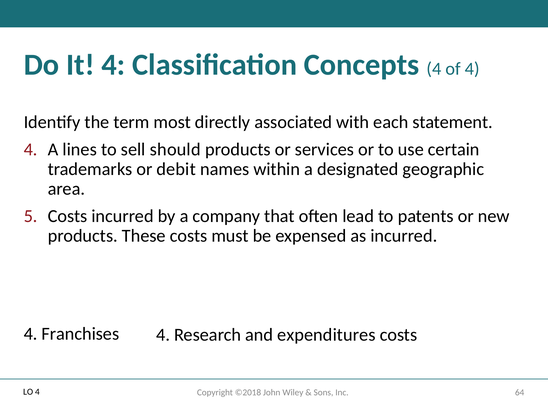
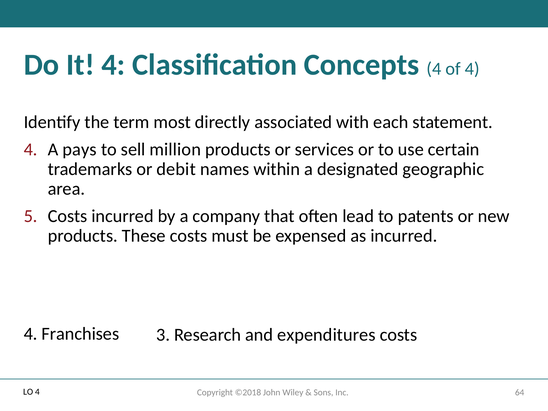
lines: lines -> pays (80, 149)
should: should -> million (175, 149)
Franchises 4: 4 -> 3 (163, 335)
